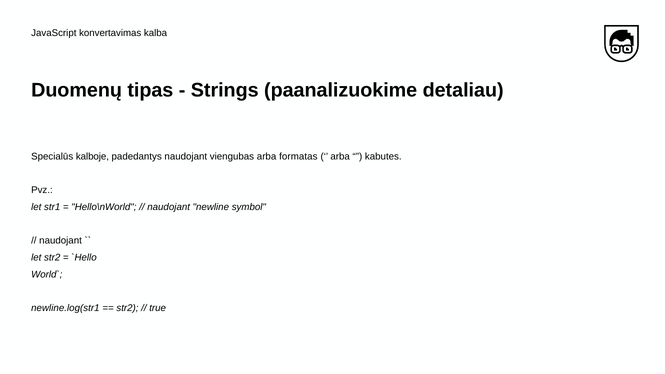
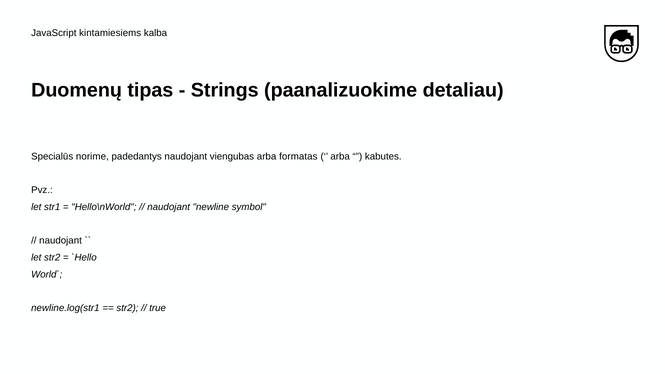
konvertavimas: konvertavimas -> kintamiesiems (110, 33)
kalboje: kalboje -> norime (92, 156)
